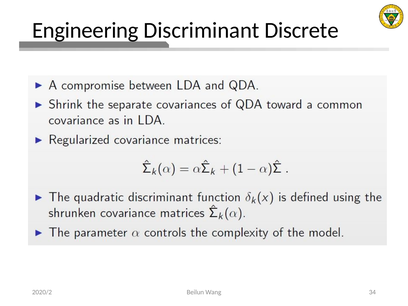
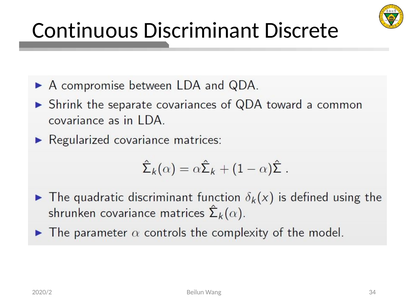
Engineering: Engineering -> Continuous (85, 30)
